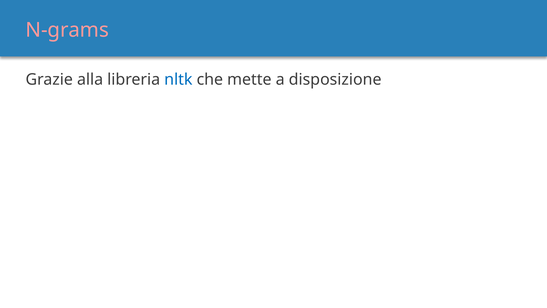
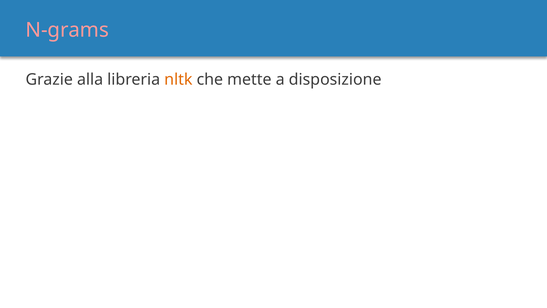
nltk colour: blue -> orange (178, 79)
